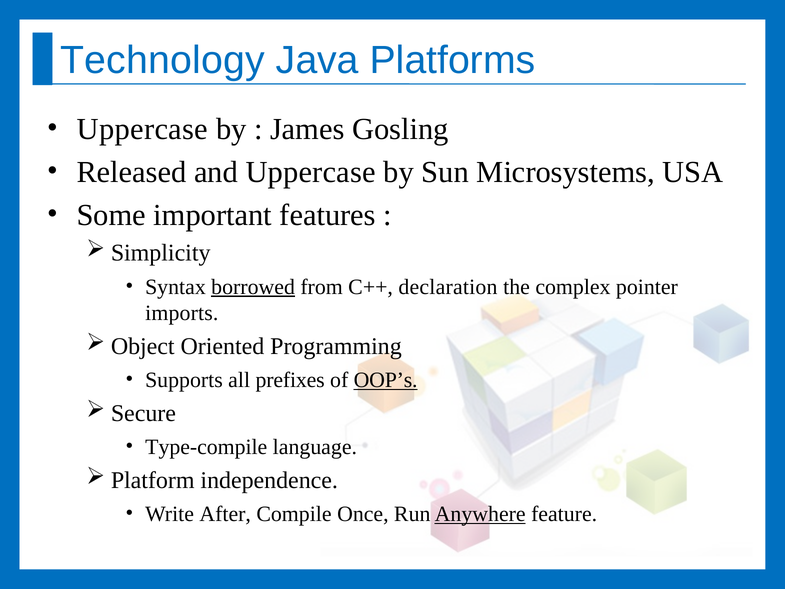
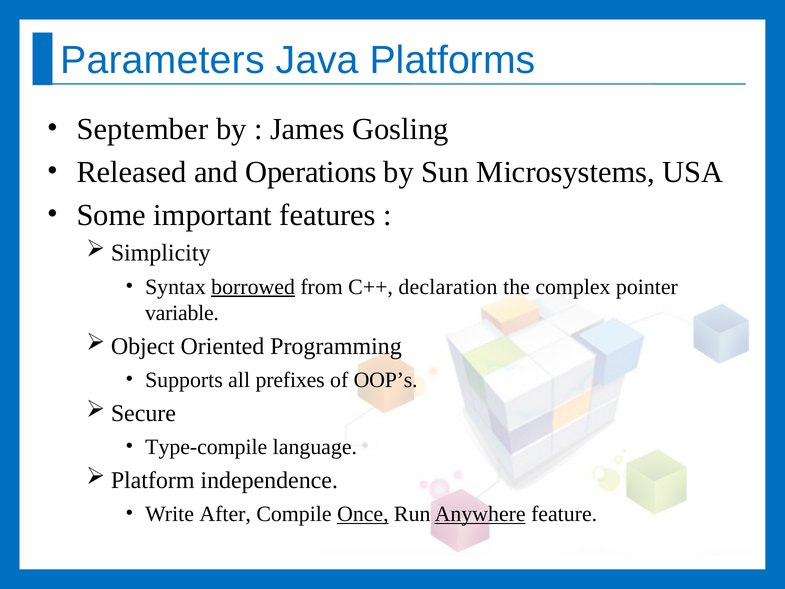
Technology: Technology -> Parameters (162, 60)
Uppercase: Uppercase -> September (142, 129)
and Uppercase: Uppercase -> Operations (311, 172)
imports: imports -> variable (182, 313)
OOP’s underline: present -> none (386, 380)
Once underline: none -> present (363, 514)
